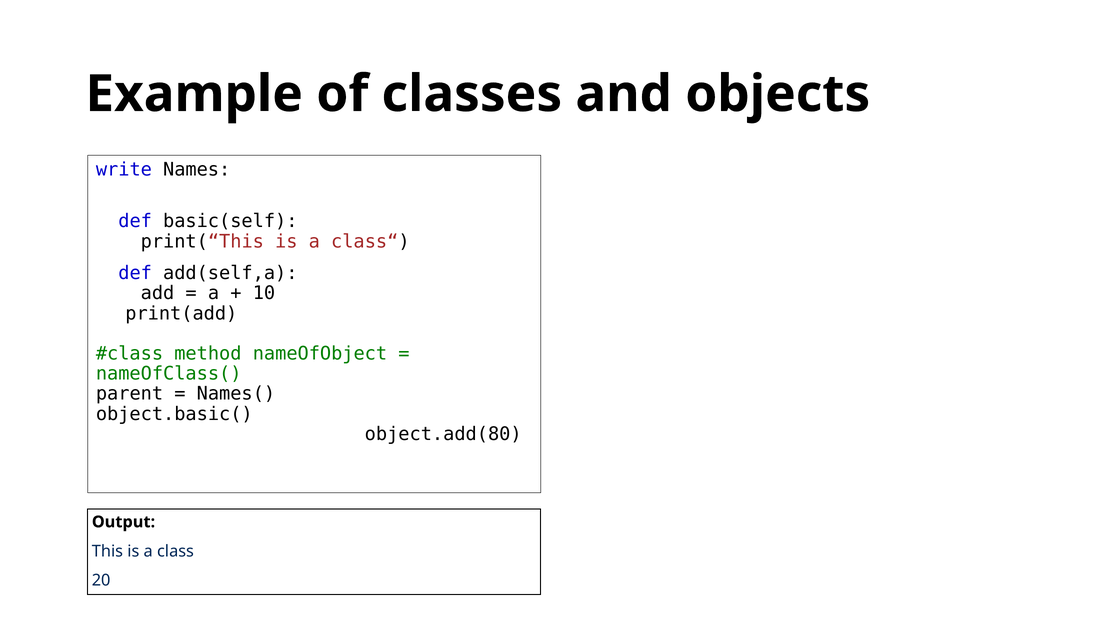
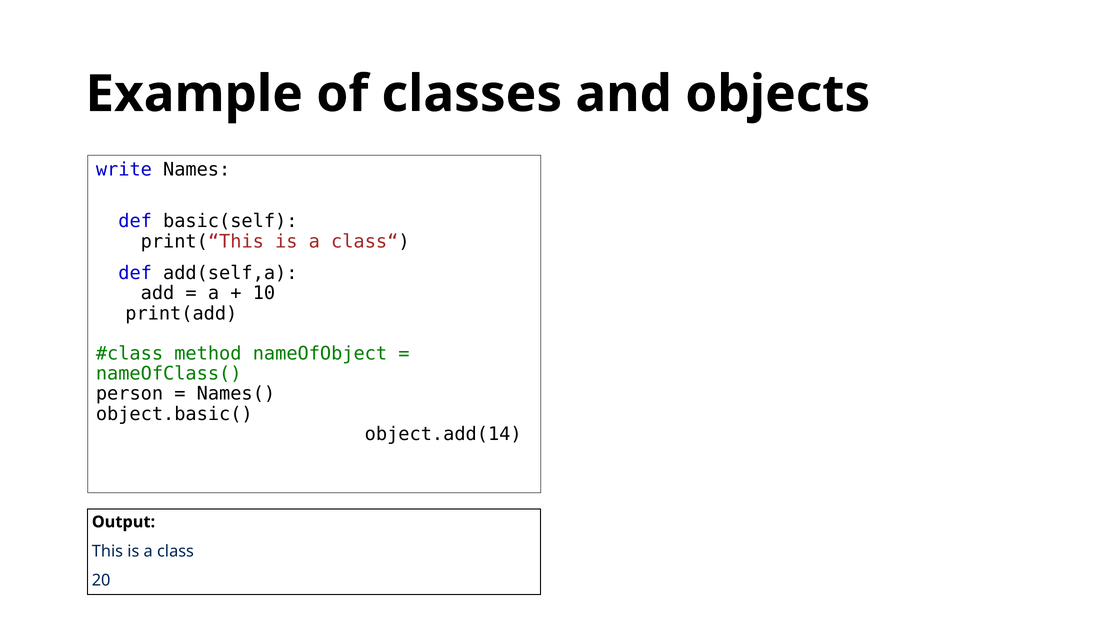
parent: parent -> person (130, 394)
object.add(80: object.add(80 -> object.add(14 (443, 434)
